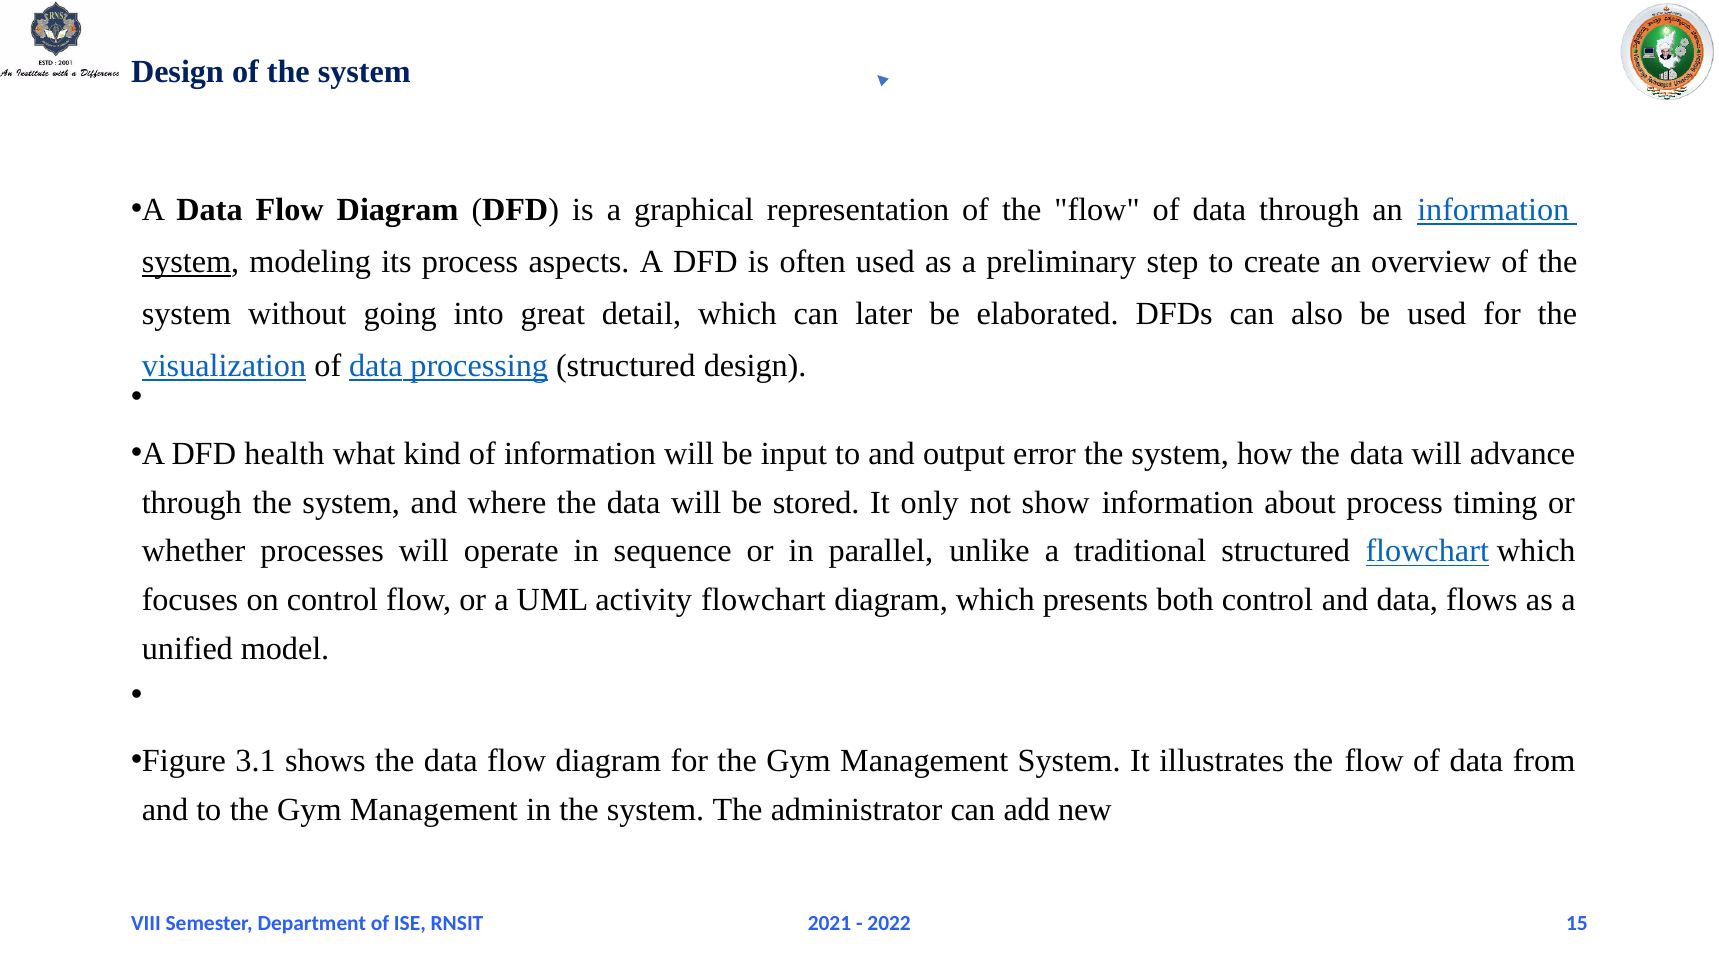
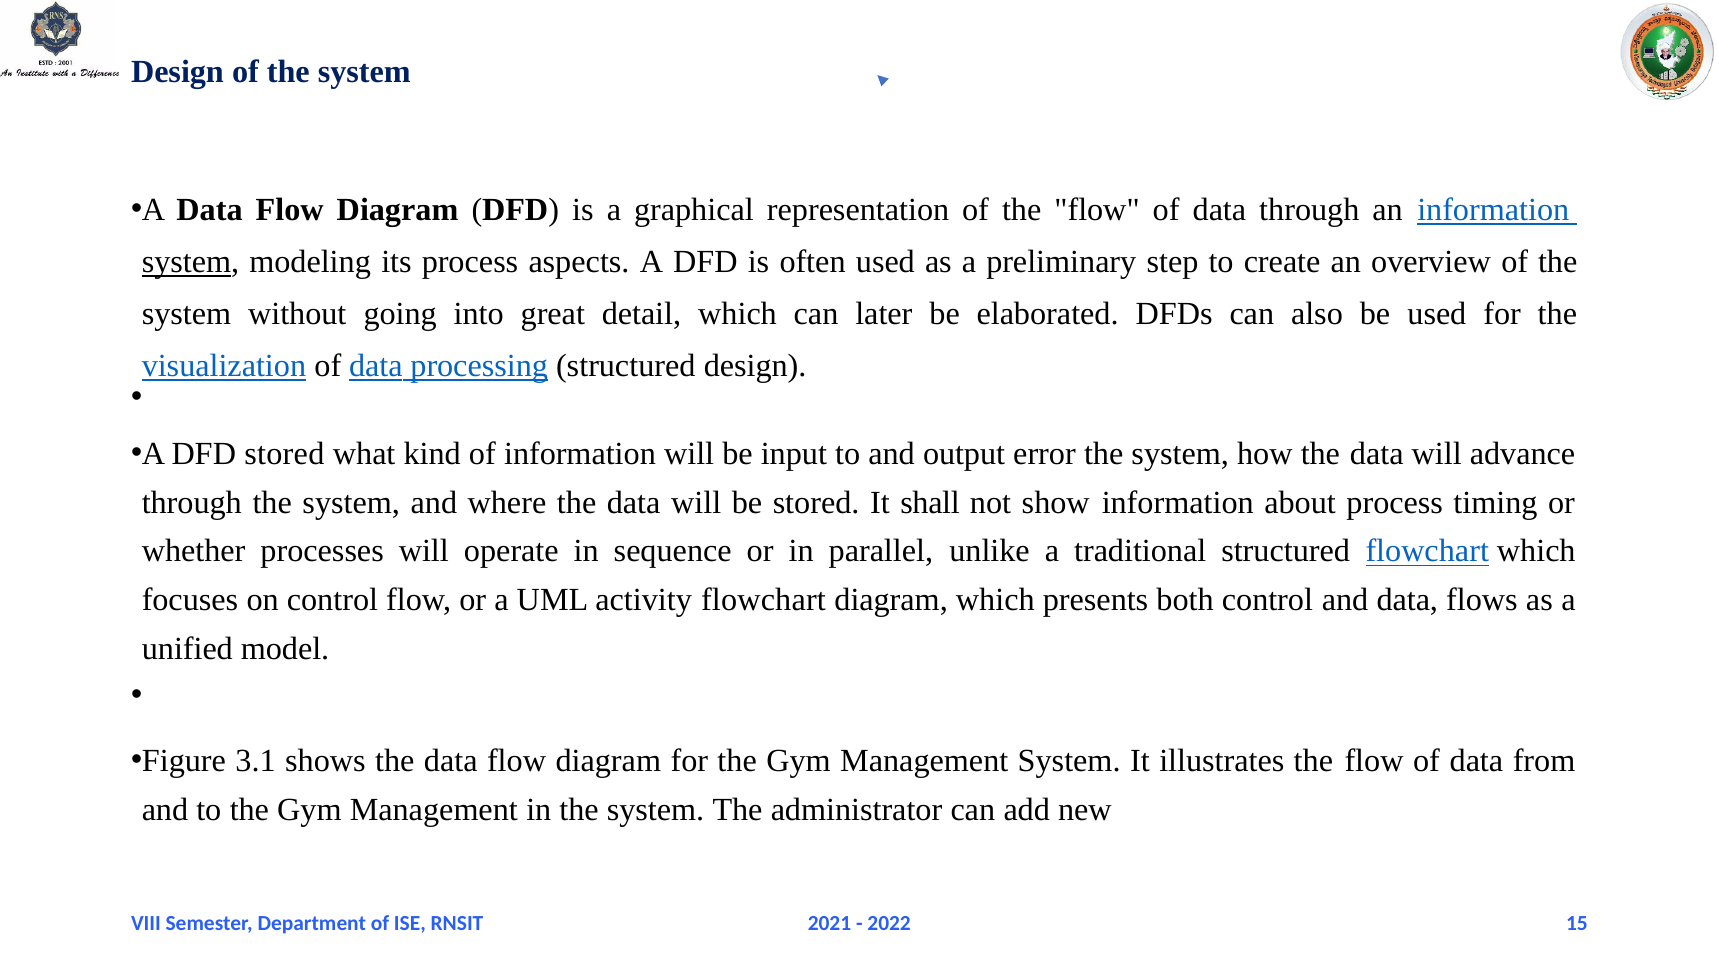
DFD health: health -> stored (284, 454)
only: only -> shall (930, 503)
